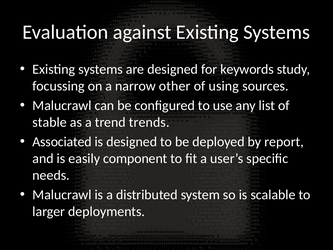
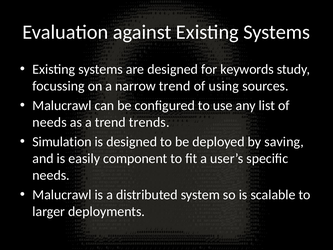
narrow other: other -> trend (175, 86)
stable: stable -> needs (50, 122)
Associated: Associated -> Simulation (62, 142)
report: report -> saving (284, 142)
